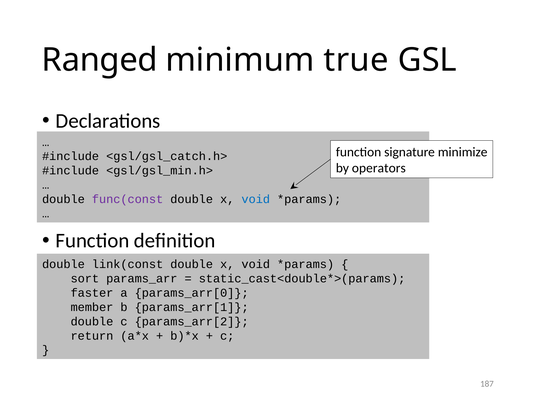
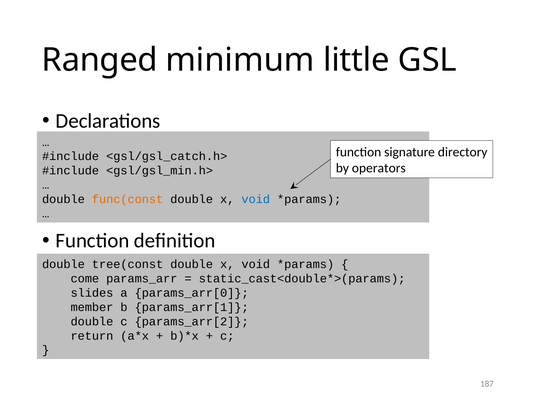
true: true -> little (356, 60)
minimize: minimize -> directory (463, 152)
func(const colour: purple -> orange (128, 199)
link(const: link(const -> tree(const (128, 264)
sort: sort -> come (85, 279)
faster: faster -> slides (92, 293)
